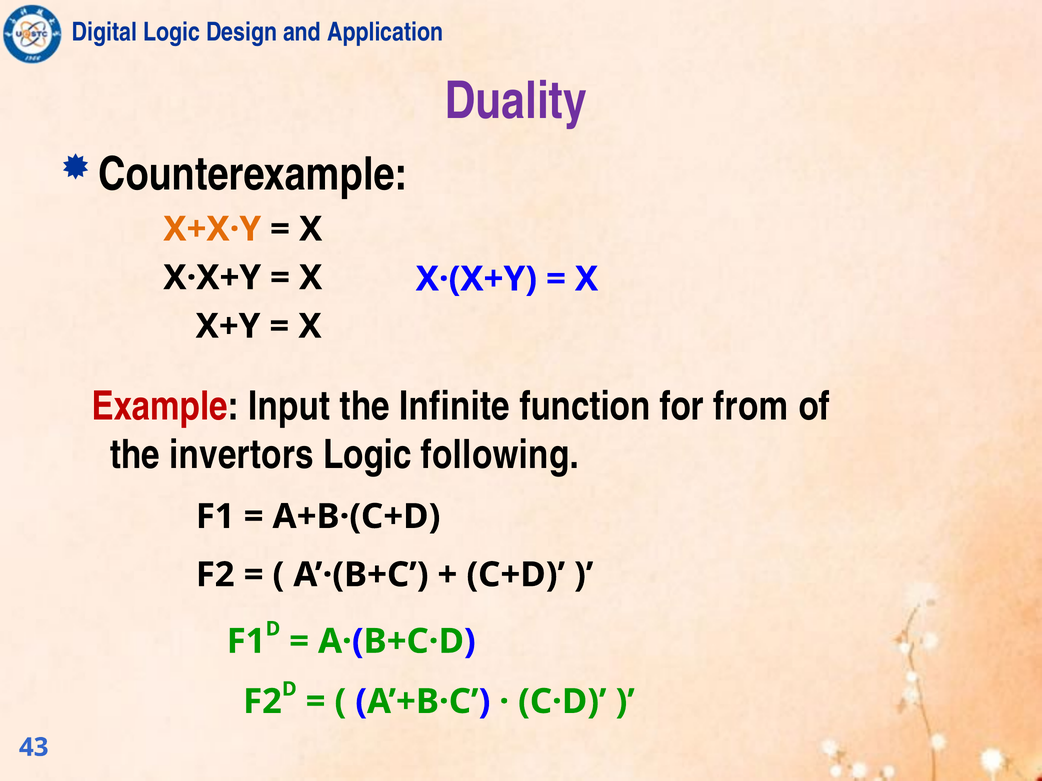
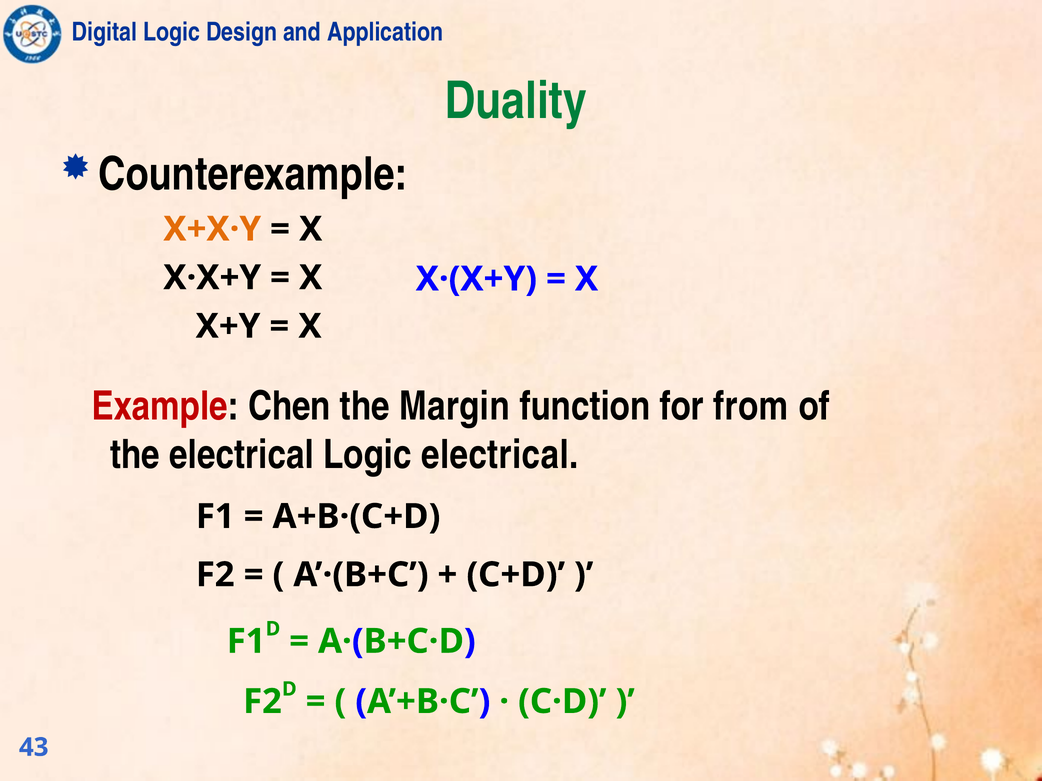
Duality colour: purple -> green (516, 101)
Input: Input -> Chen (289, 407)
Infinite: Infinite -> Margin (455, 407)
the invertors: invertors -> electrical (242, 455)
Logic following: following -> electrical (500, 455)
